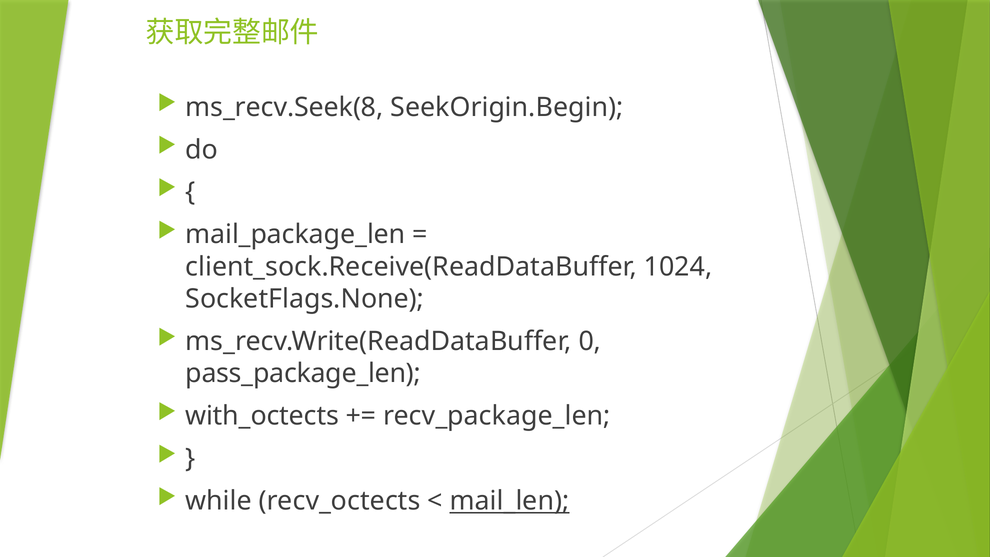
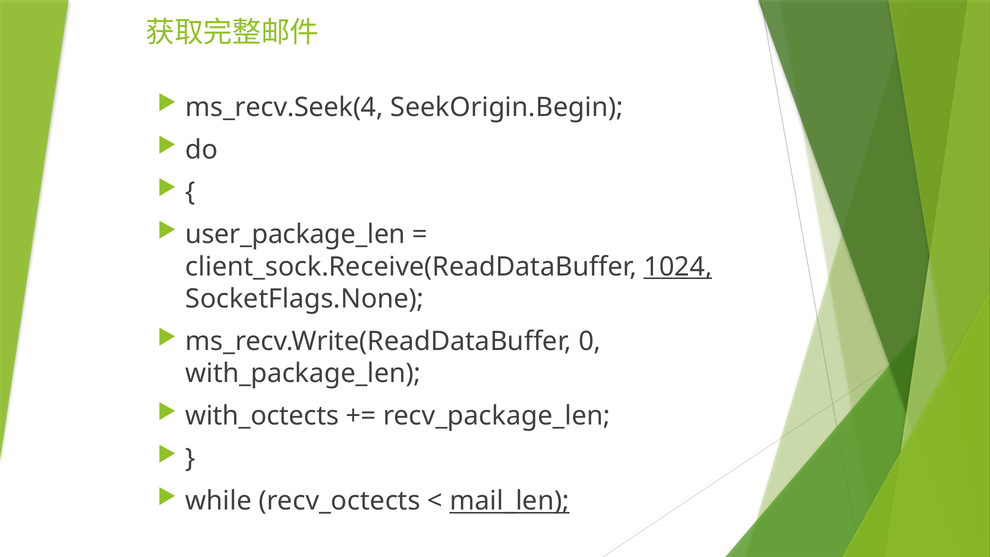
ms_recv.Seek(8: ms_recv.Seek(8 -> ms_recv.Seek(4 (284, 107)
mail_package_len: mail_package_len -> user_package_len (295, 235)
1024 underline: none -> present (678, 267)
pass_package_len: pass_package_len -> with_package_len (303, 374)
